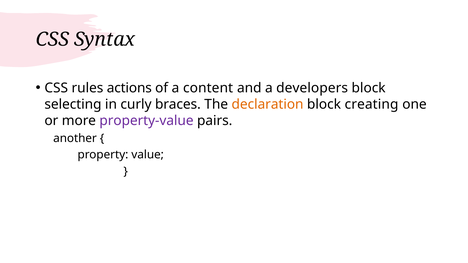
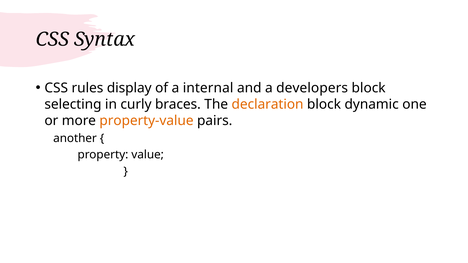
actions: actions -> display (129, 88)
content: content -> internal (208, 88)
creating: creating -> dynamic (372, 105)
property-value colour: purple -> orange (146, 121)
